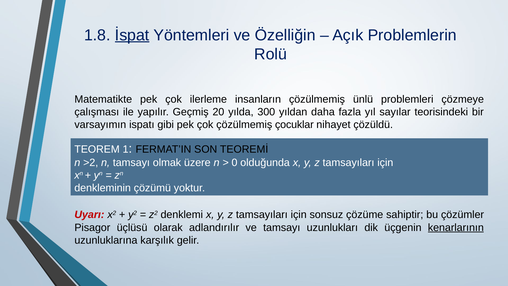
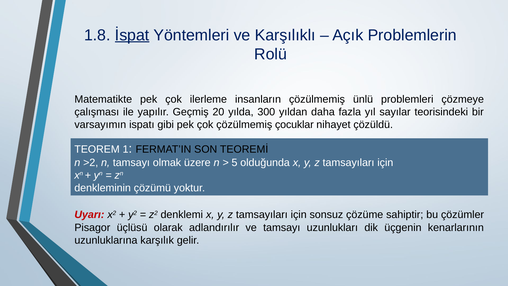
Özelliğin: Özelliğin -> Karşılıklı (285, 35)
0: 0 -> 5 (234, 162)
kenarlarının underline: present -> none (456, 227)
